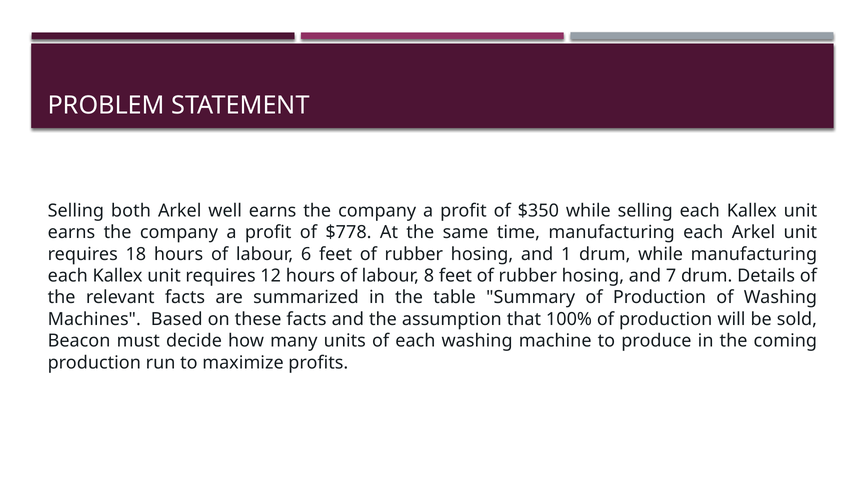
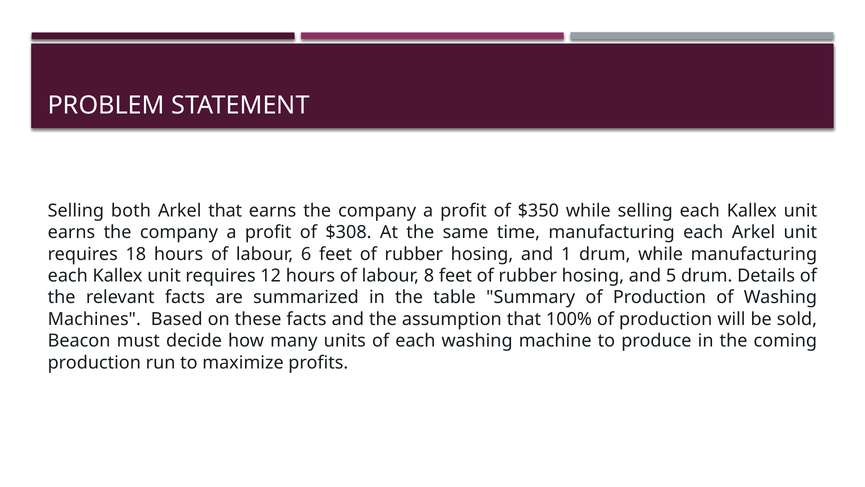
Arkel well: well -> that (225, 211)
$778: $778 -> $308 (348, 232)
7: 7 -> 5 (671, 276)
